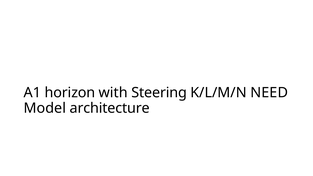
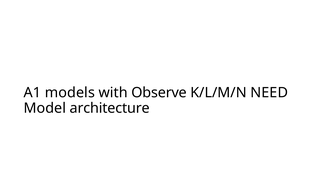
horizon: horizon -> models (70, 93)
Steering: Steering -> Observe (159, 93)
